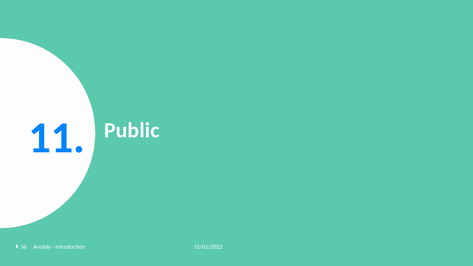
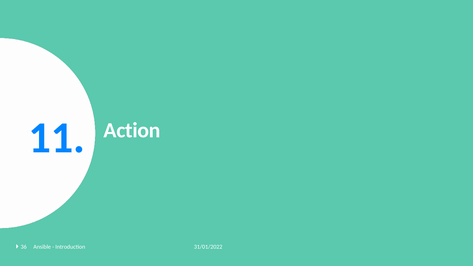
Public: Public -> Action (132, 130)
